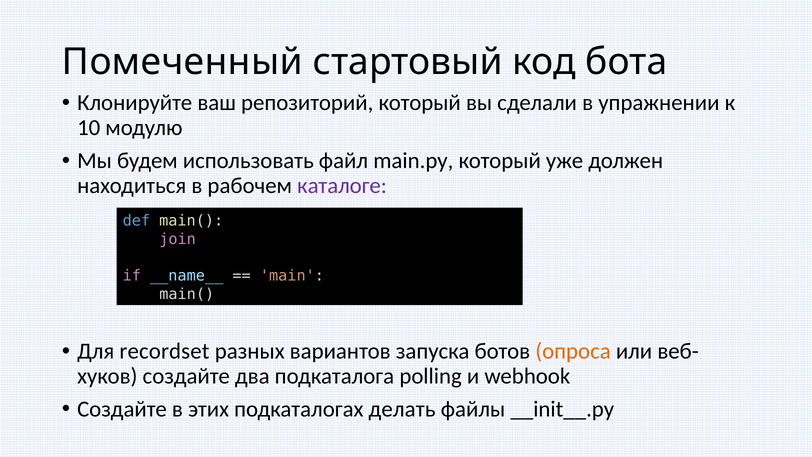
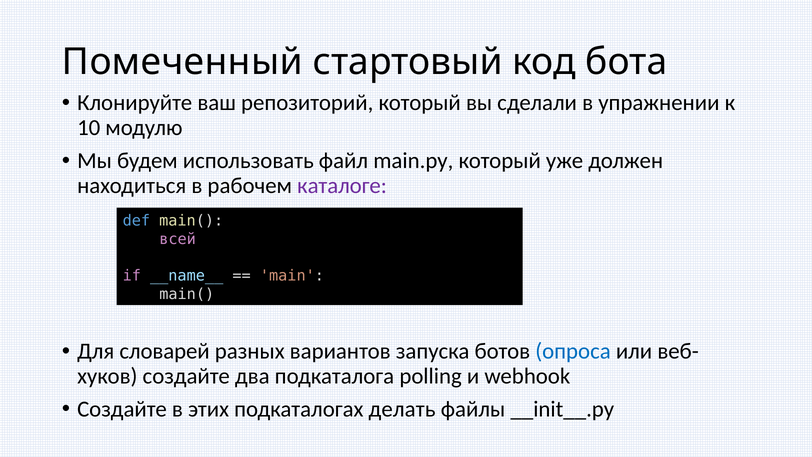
join: join -> всей (178, 239)
recordset: recordset -> словарей (165, 351)
опроса colour: orange -> blue (573, 351)
